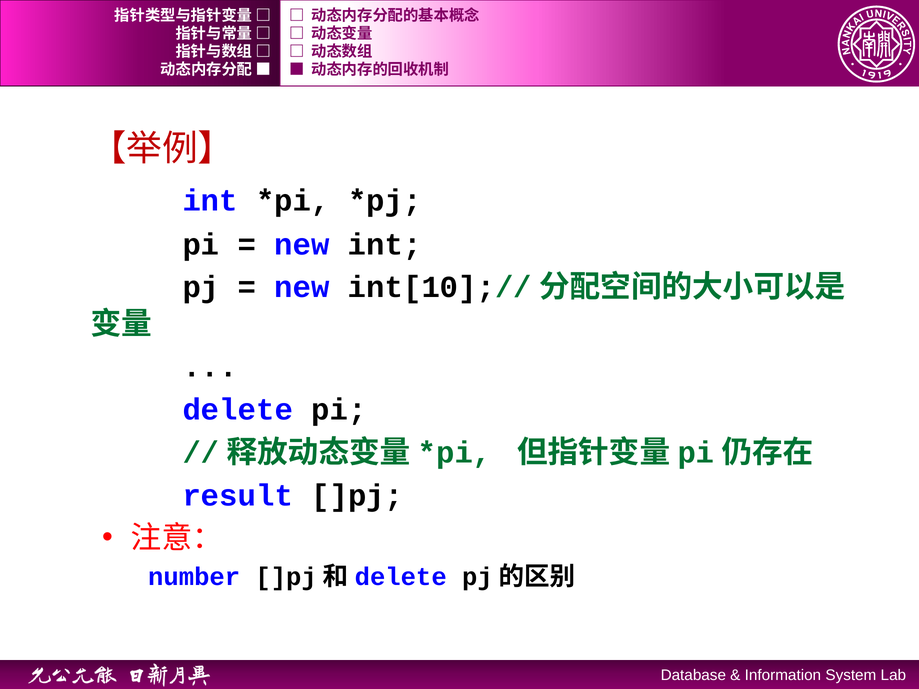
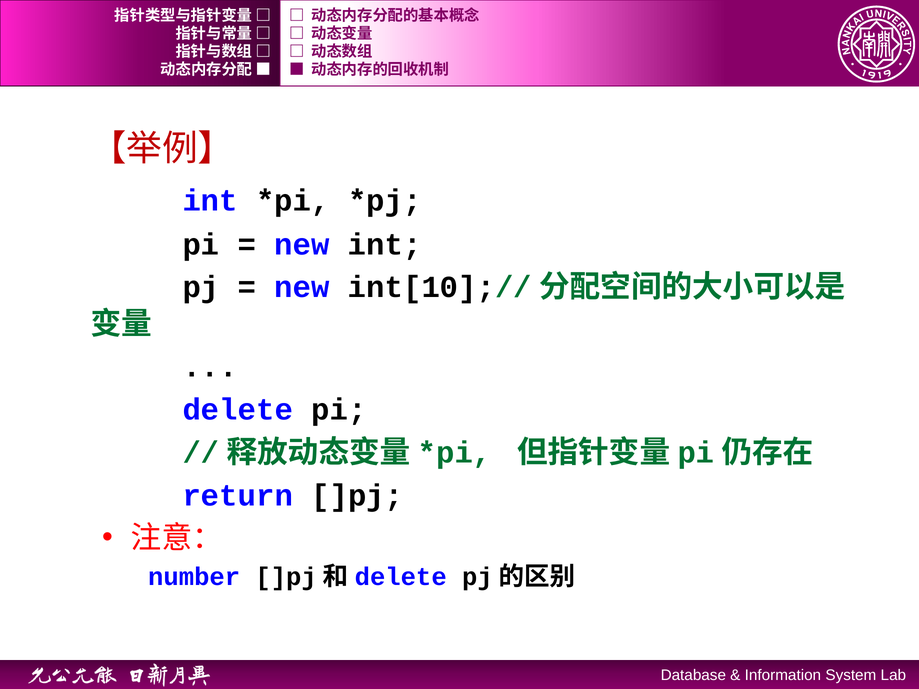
result: result -> return (238, 496)
